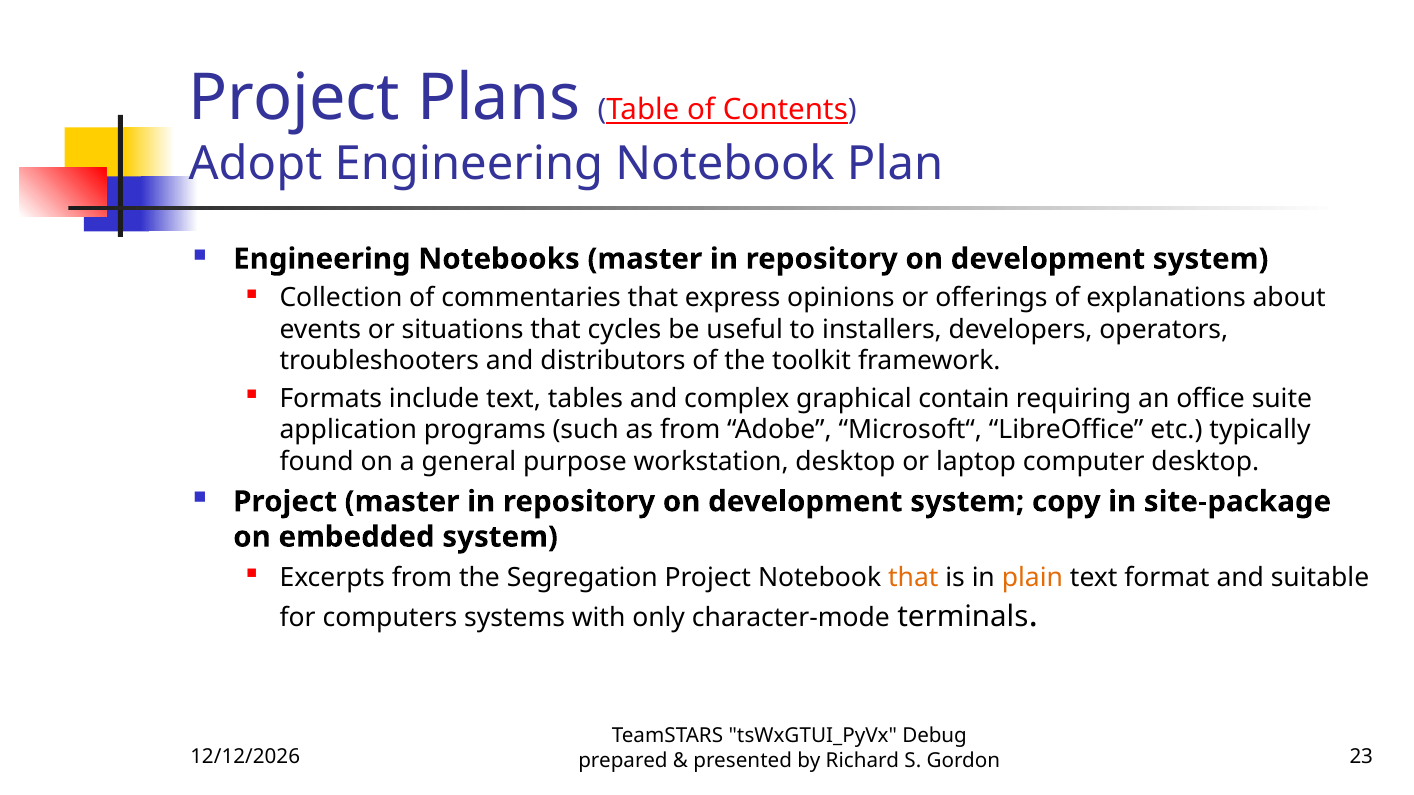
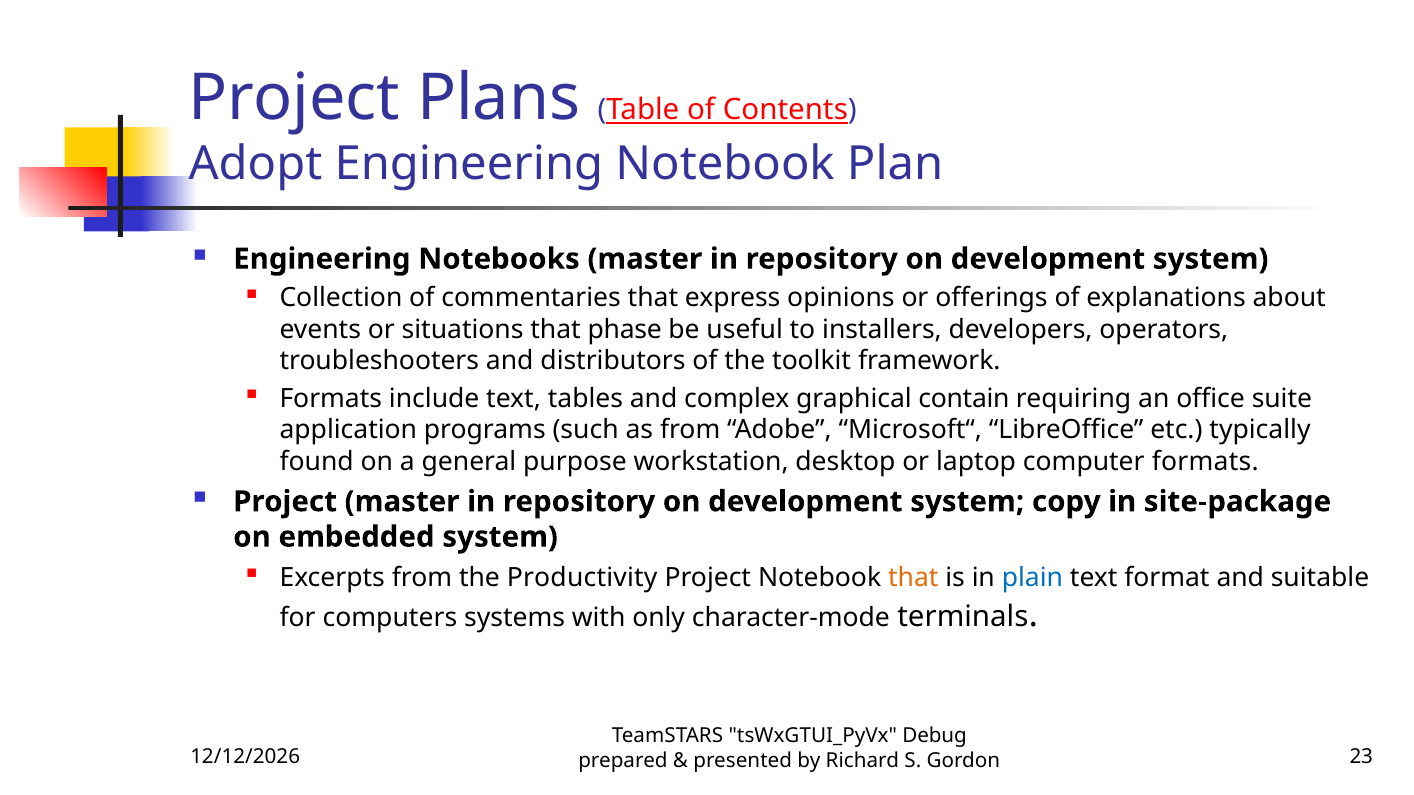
cycles: cycles -> phase (625, 330)
computer desktop: desktop -> formats (1205, 462)
Segregation: Segregation -> Productivity (582, 578)
plain colour: orange -> blue (1032, 578)
